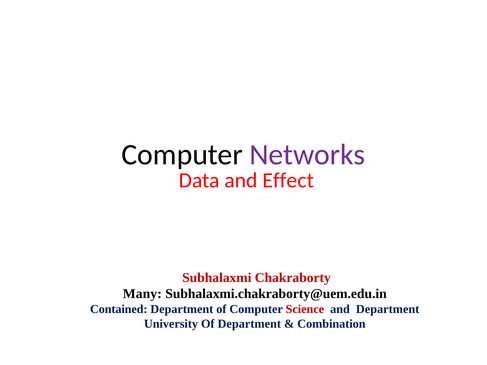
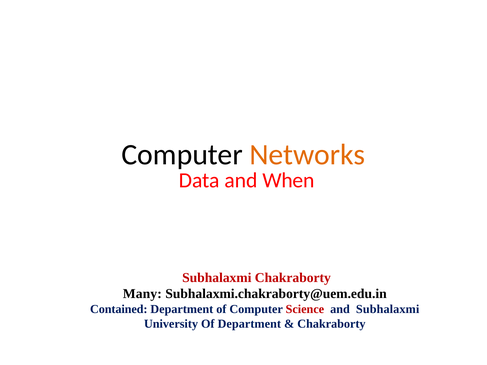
Networks colour: purple -> orange (307, 155)
Effect: Effect -> When (288, 181)
and Department: Department -> Subhalaxmi (388, 309)
Combination: Combination -> Chakraborty (331, 324)
